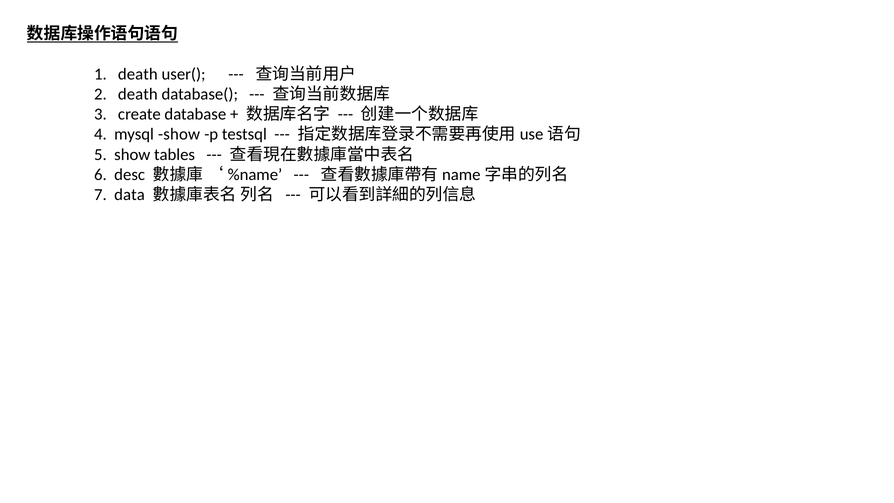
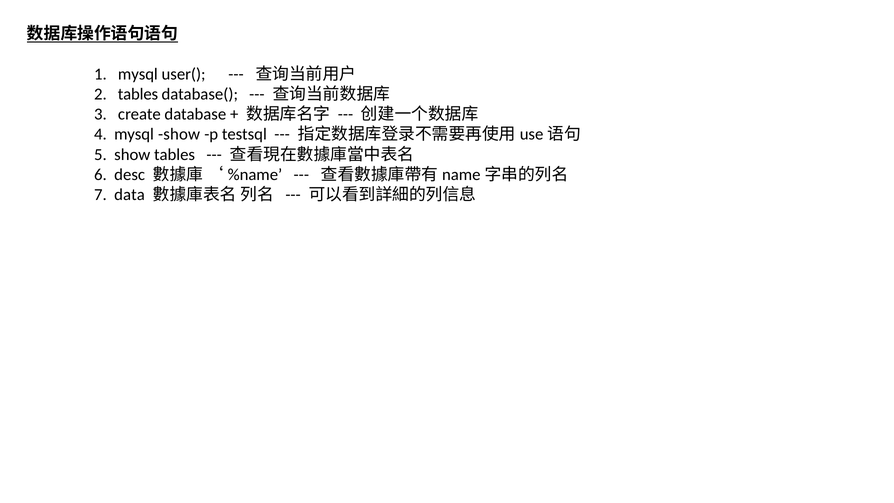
1 death: death -> mysql (138, 74)
2 death: death -> tables (138, 94)
